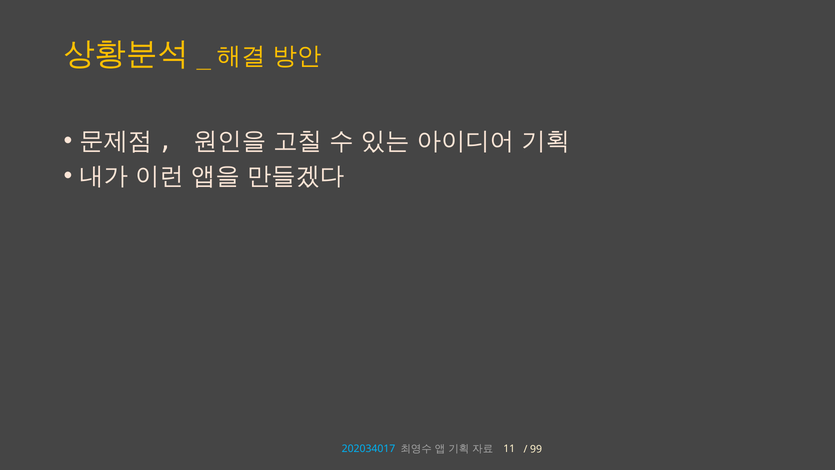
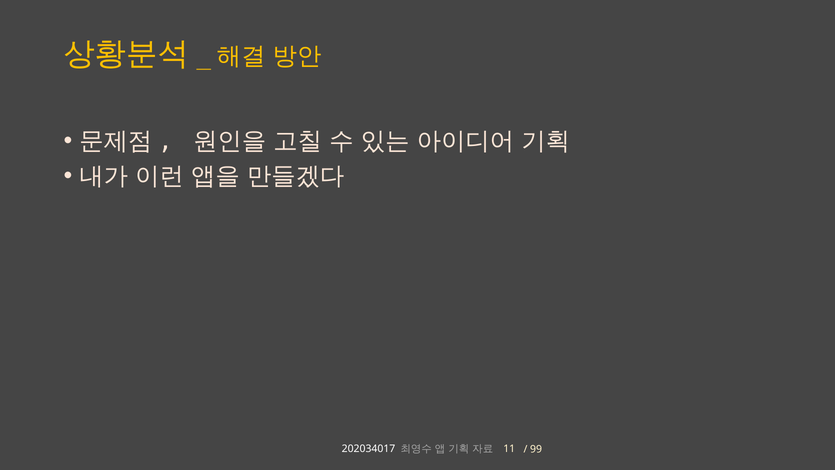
202034017 colour: light blue -> white (368, 449)
